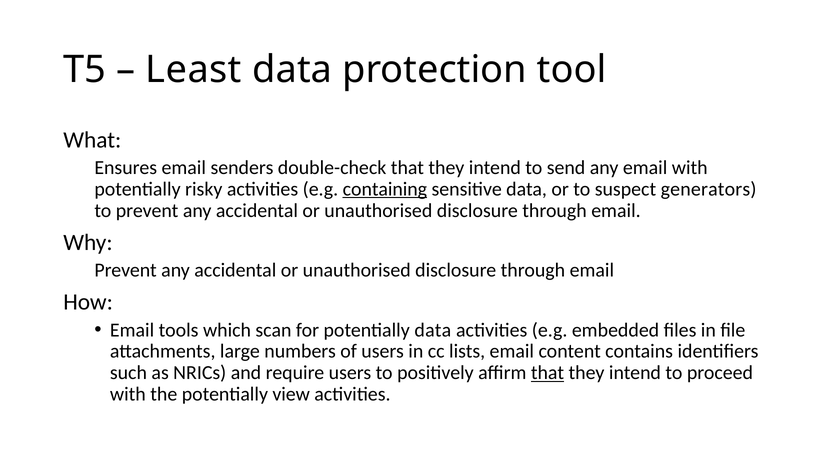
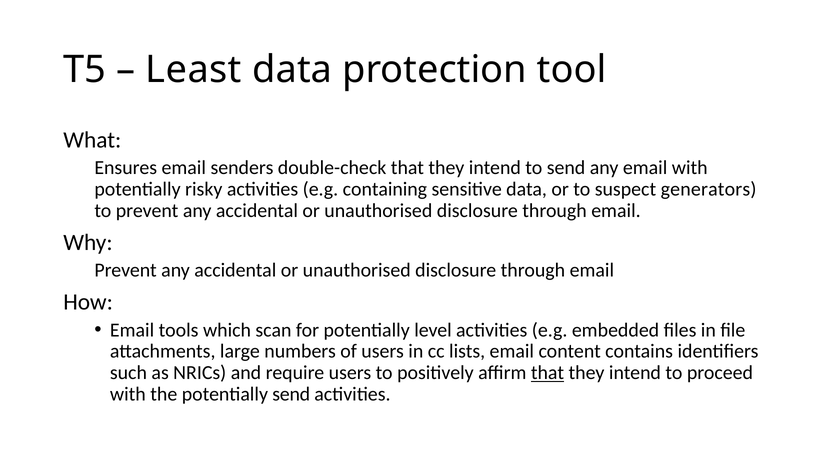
containing underline: present -> none (385, 189)
potentially data: data -> level (433, 330)
potentially view: view -> send (291, 394)
